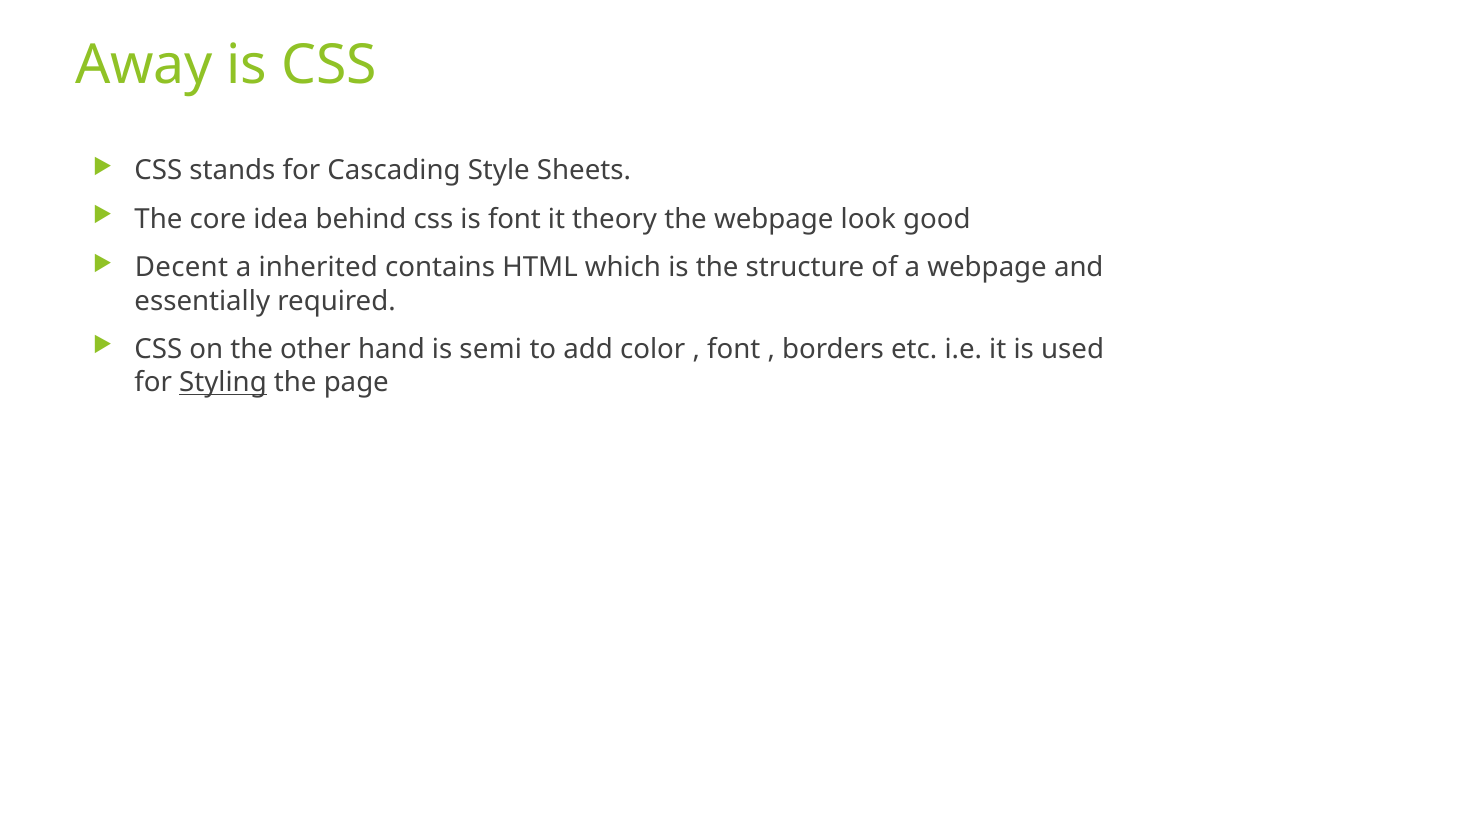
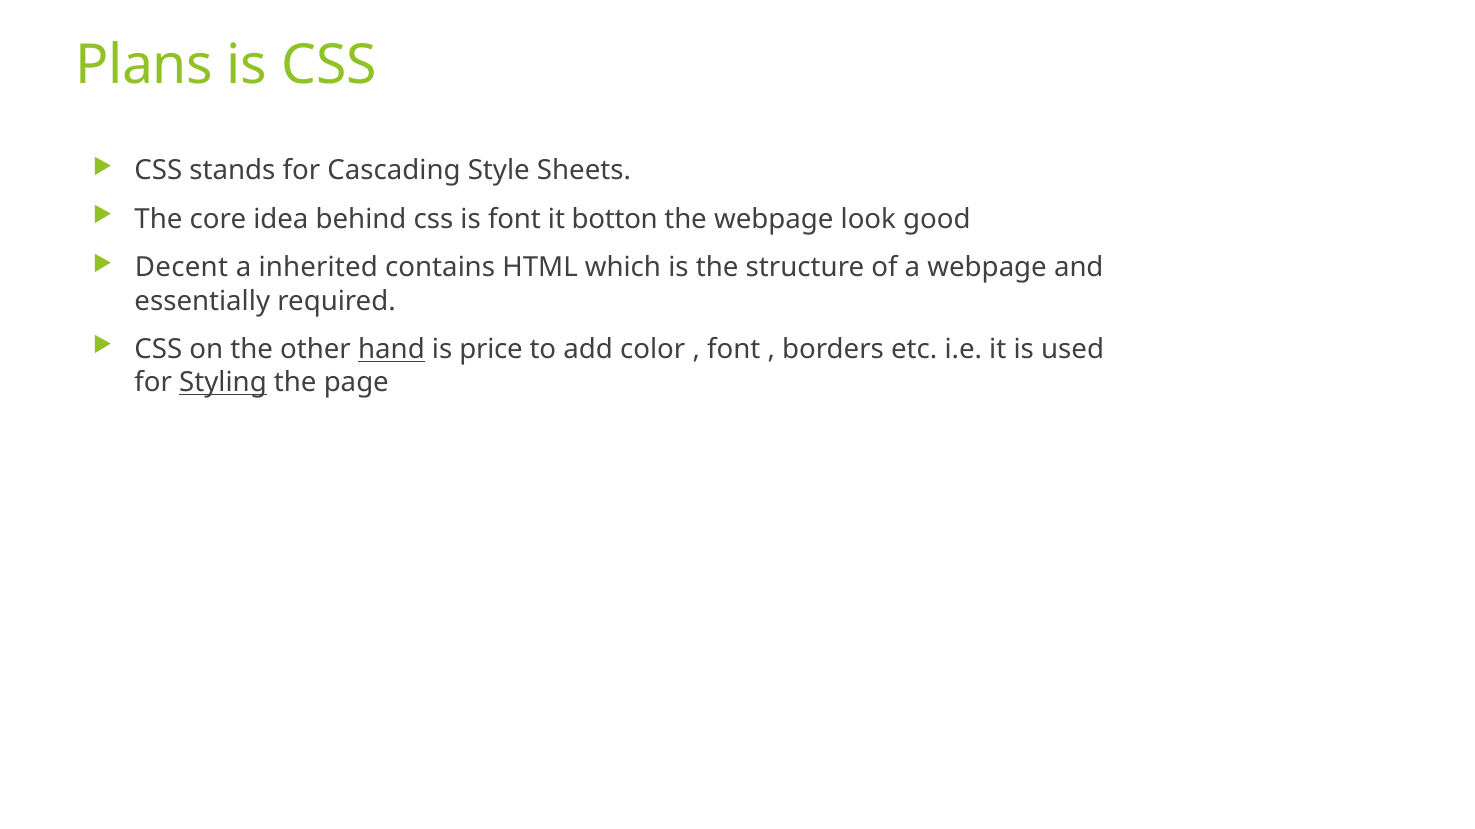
Away: Away -> Plans (144, 65)
theory: theory -> botton (615, 219)
hand underline: none -> present (391, 350)
semi: semi -> price (491, 350)
